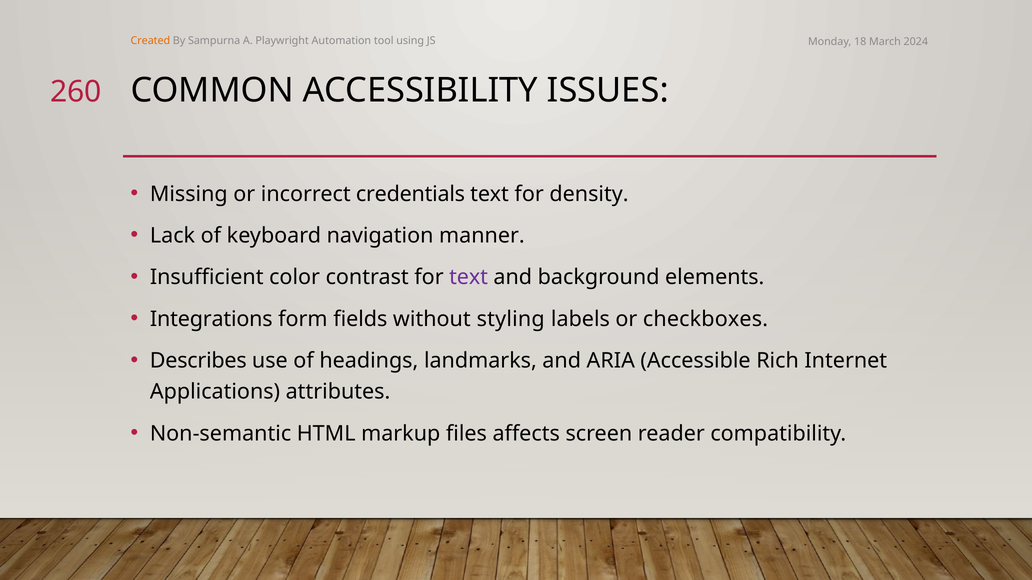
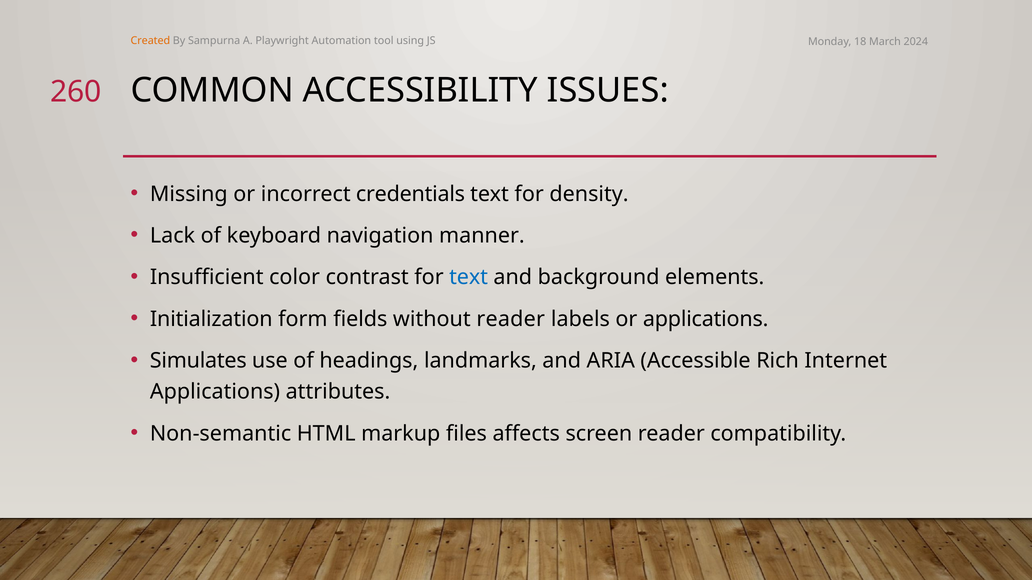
text colour: purple -> blue (469, 278)
Integrations: Integrations -> Initialization (211, 319)
without styling: styling -> reader (511, 319)
or checkboxes: checkboxes -> applications (706, 319)
Describes: Describes -> Simulates (198, 361)
